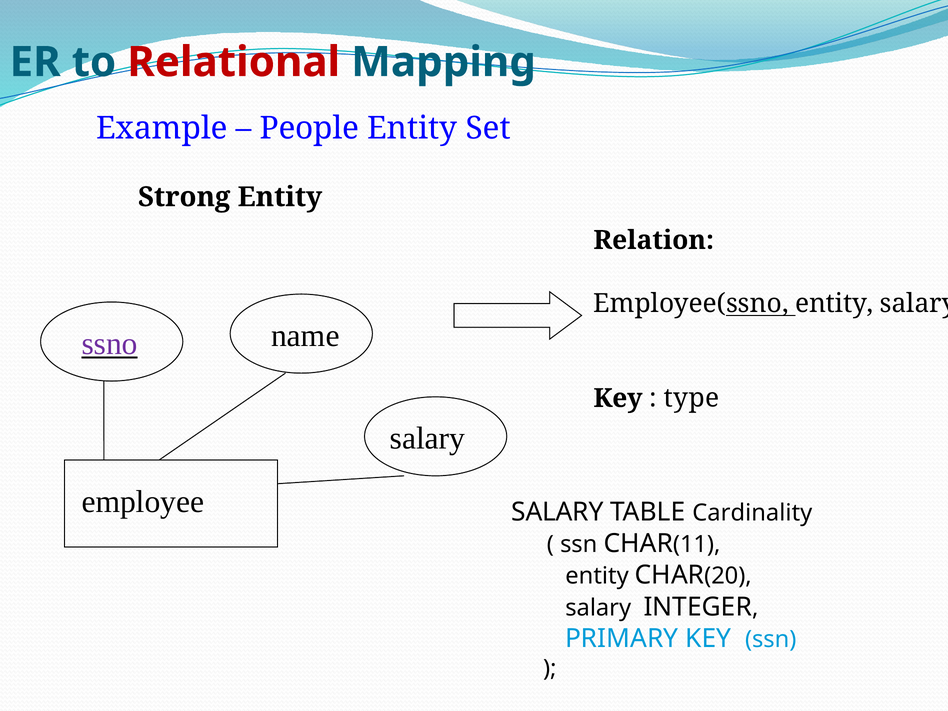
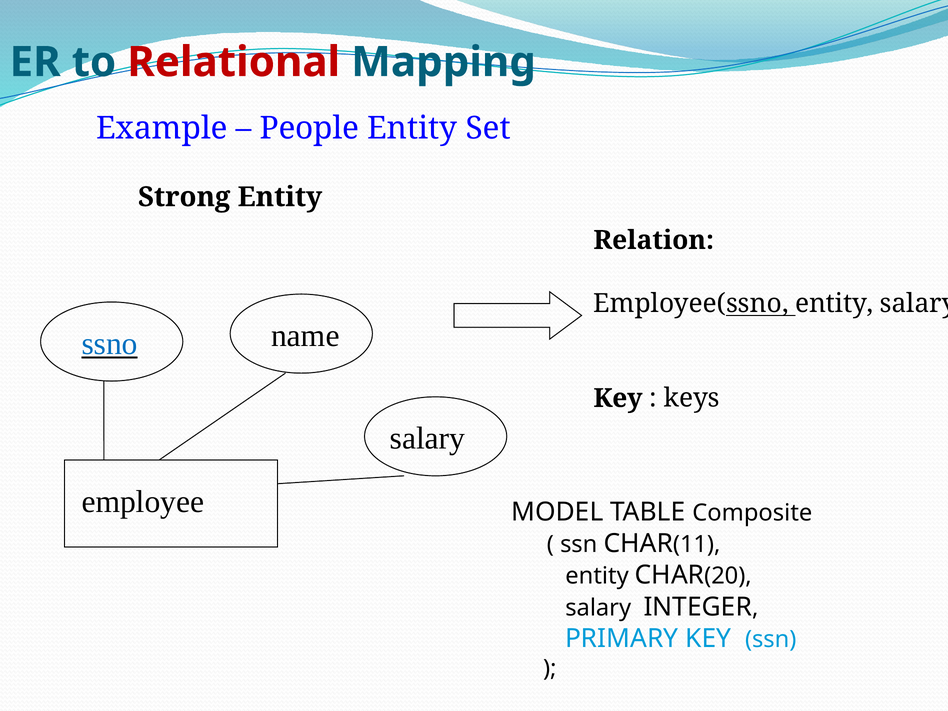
ssno colour: purple -> blue (110, 344)
type: type -> keys (692, 398)
SALARY: SALARY -> MODEL (557, 512)
Cardinality: Cardinality -> Composite (752, 513)
